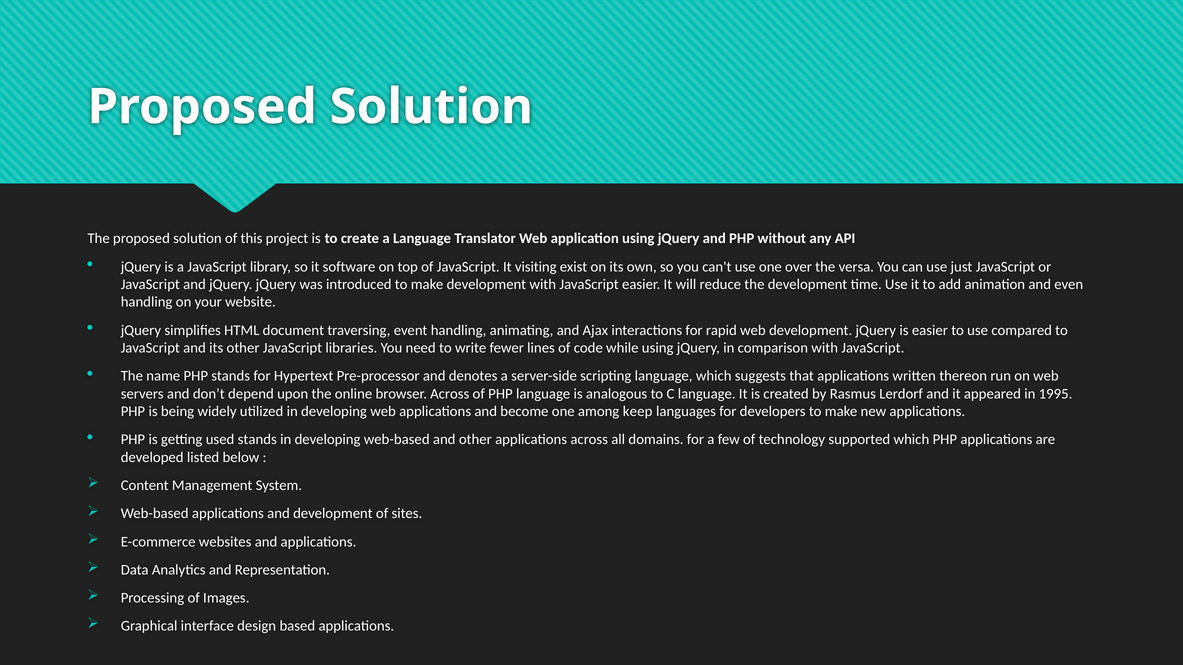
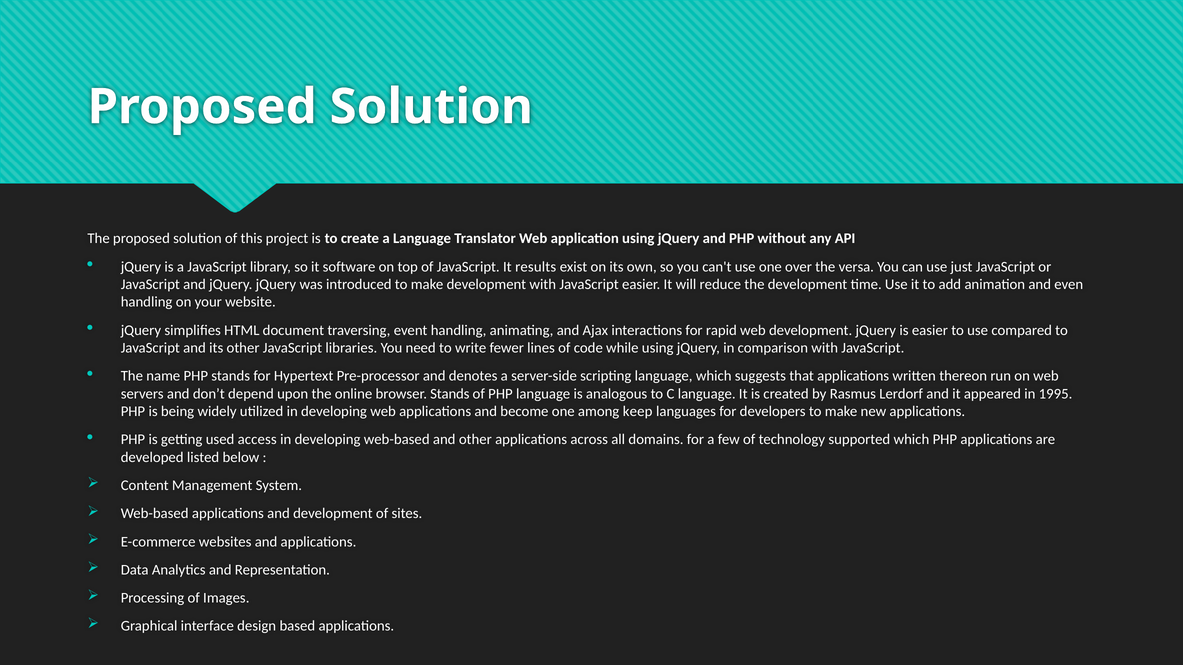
visiting: visiting -> results (536, 267)
browser Across: Across -> Stands (450, 394)
used stands: stands -> access (257, 440)
